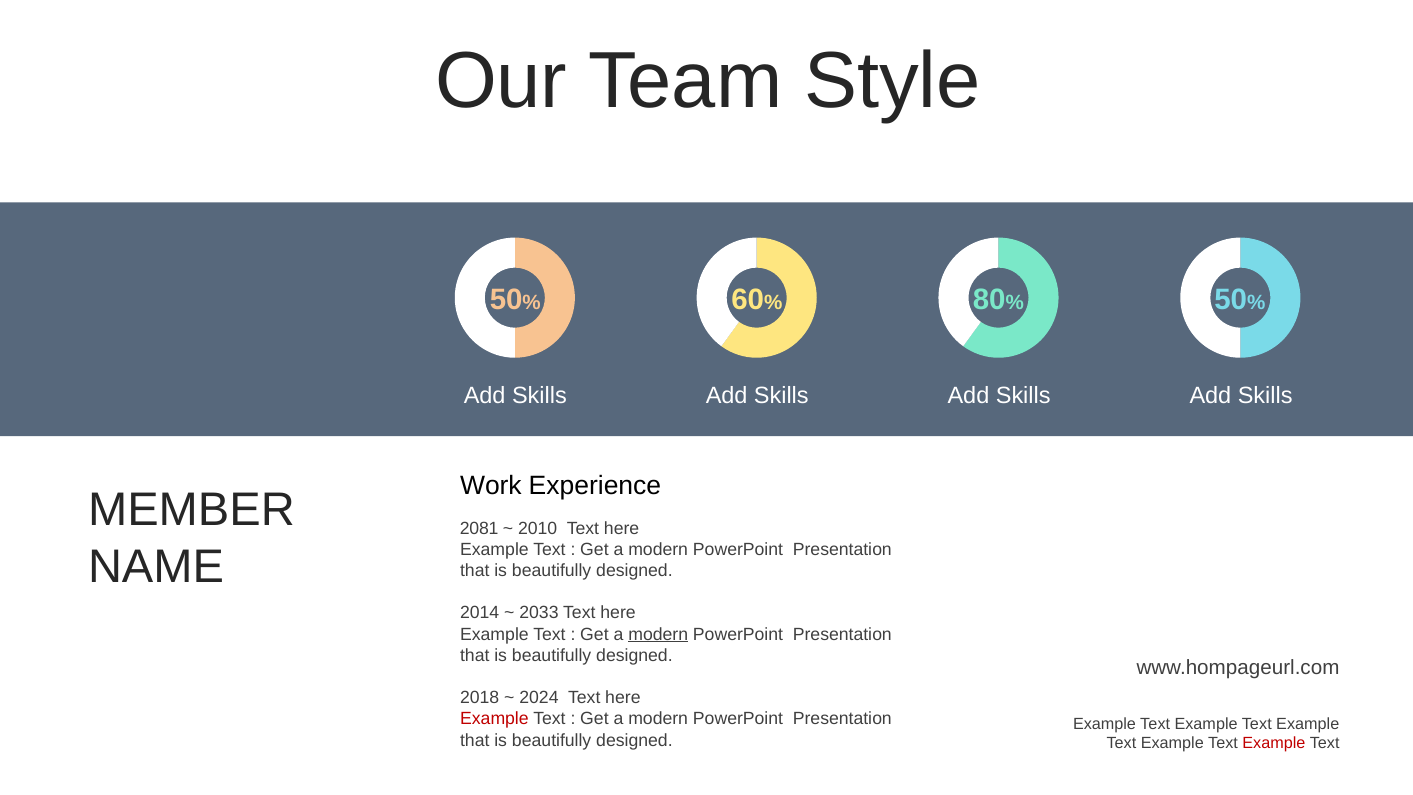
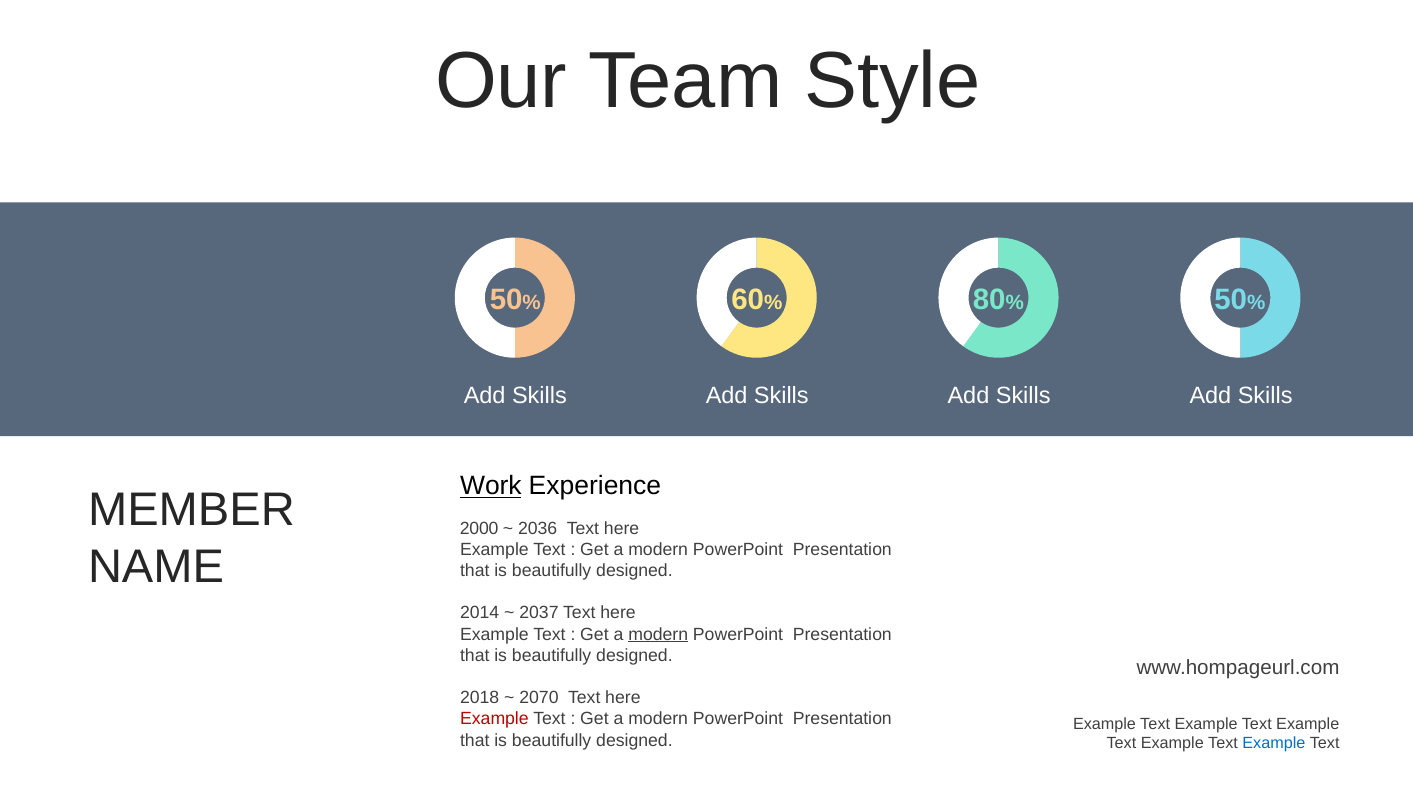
Work underline: none -> present (491, 486)
2081: 2081 -> 2000 (479, 528)
2010: 2010 -> 2036 (538, 528)
2033: 2033 -> 2037 (539, 613)
2024: 2024 -> 2070 (539, 698)
Example colour: red -> blue (1274, 743)
